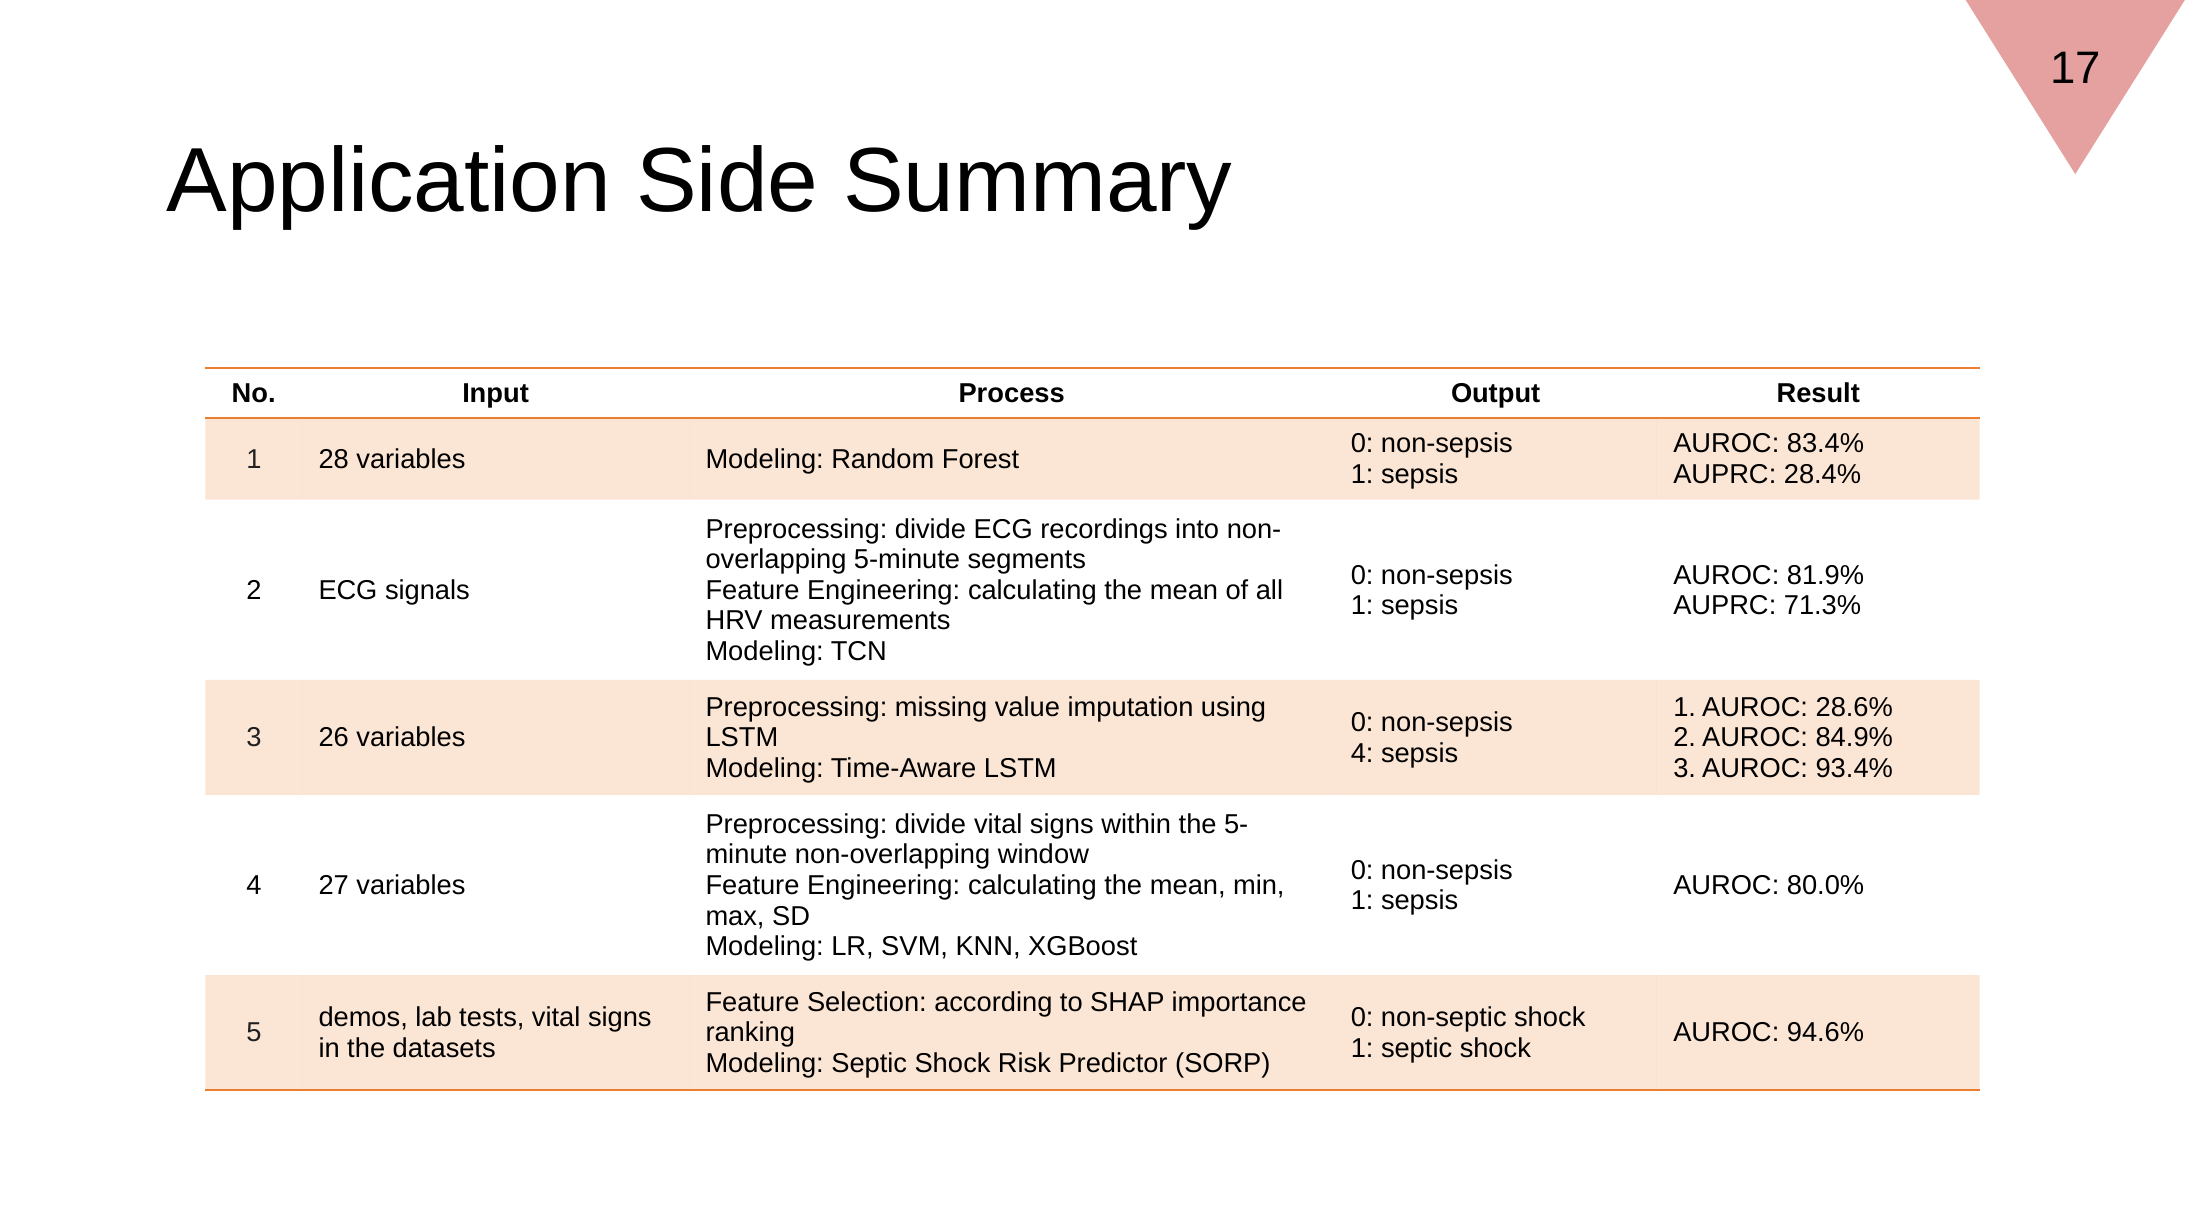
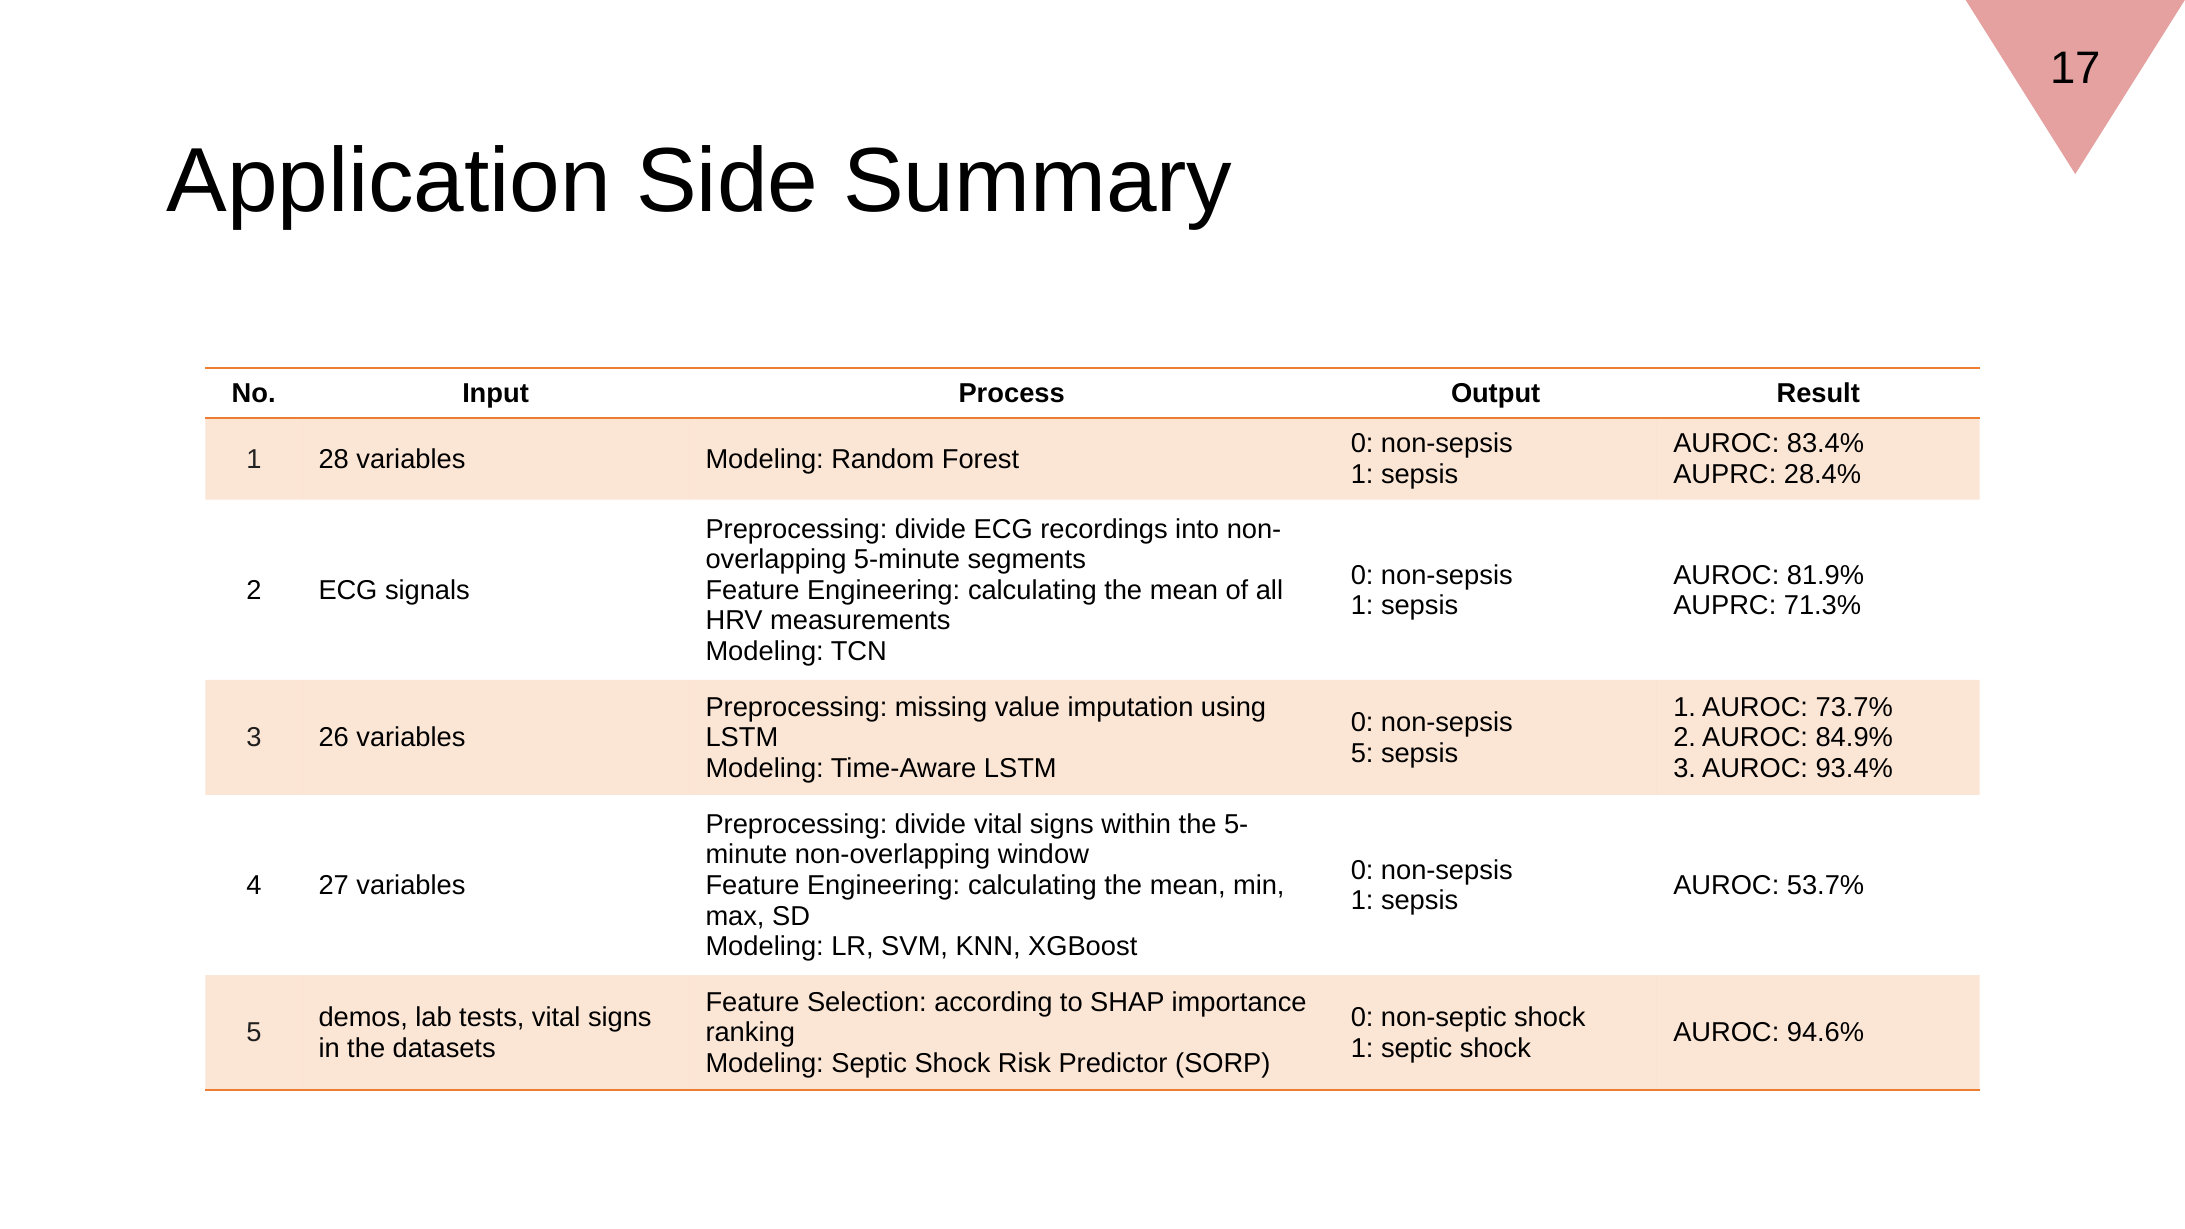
28.6%: 28.6% -> 73.7% (1854, 707)
4: 4 -> 5 (1362, 753)
80.0%: 80.0% -> 53.7% (1826, 885)
